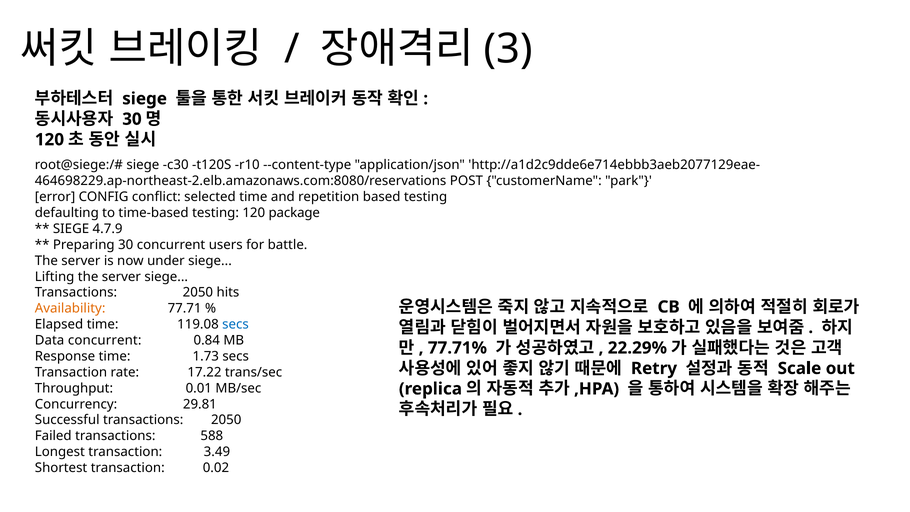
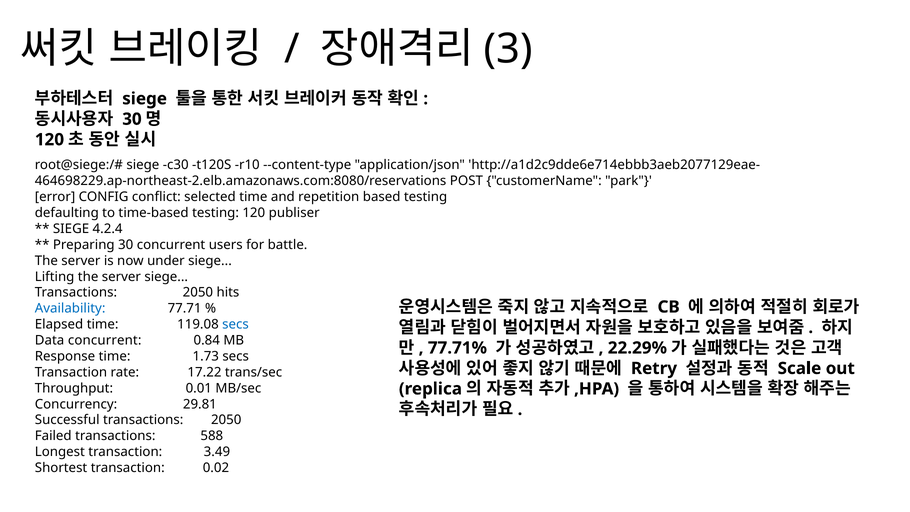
package: package -> publiser (294, 213)
4.7.9: 4.7.9 -> 4.2.4 (108, 229)
Availability colour: orange -> blue (70, 308)
